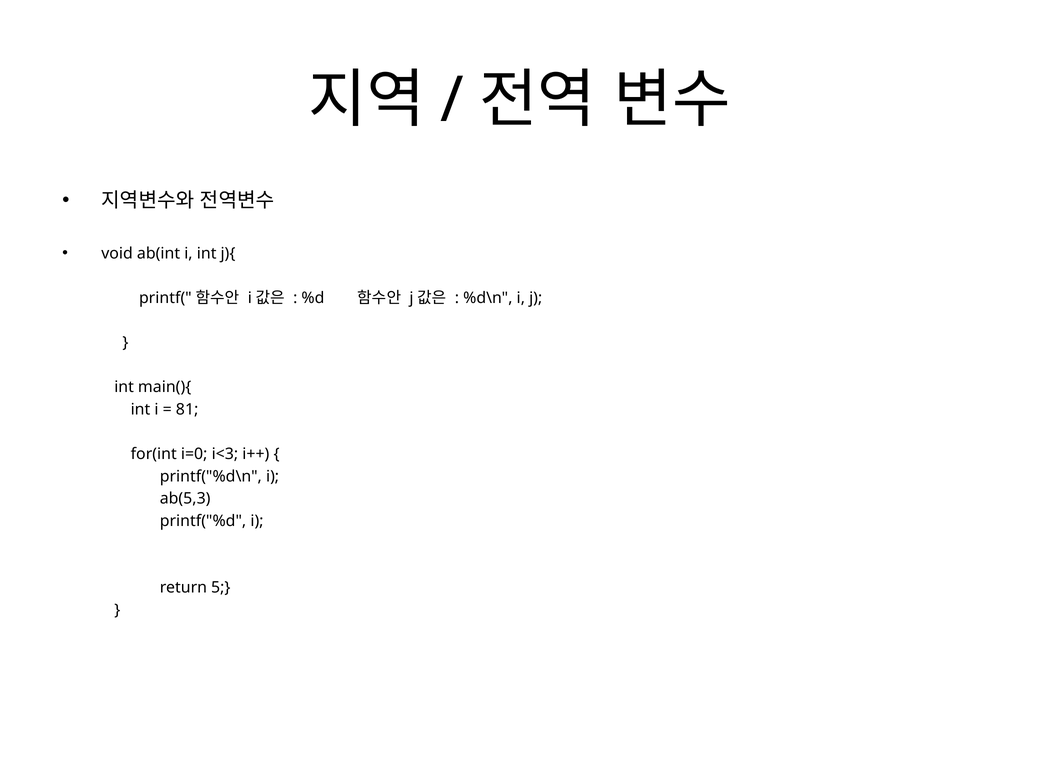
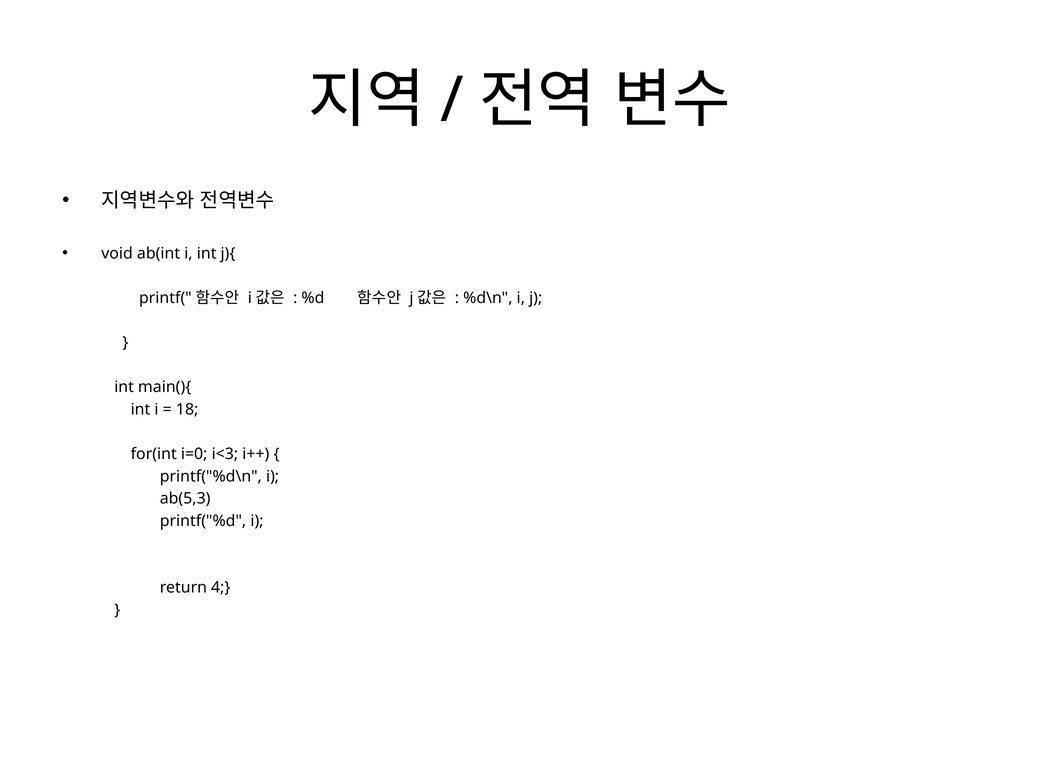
81: 81 -> 18 (187, 410)
5: 5 -> 4 (221, 588)
